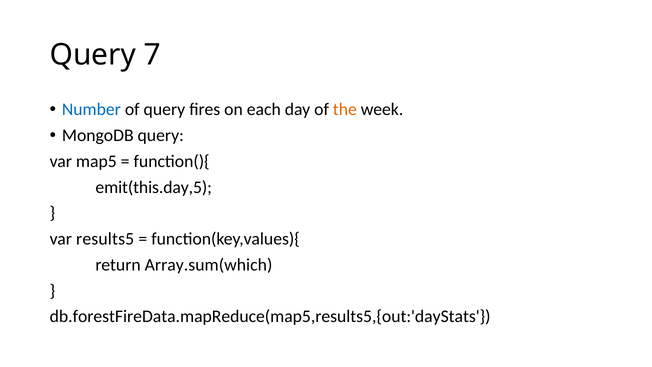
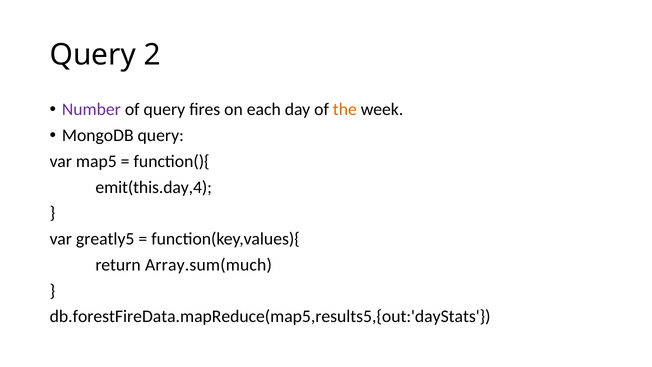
7: 7 -> 2 (152, 55)
Number colour: blue -> purple (91, 109)
emit(this.day,5: emit(this.day,5 -> emit(this.day,4 (154, 187)
results5: results5 -> greatly5 (105, 239)
Array.sum(which: Array.sum(which -> Array.sum(much (208, 265)
